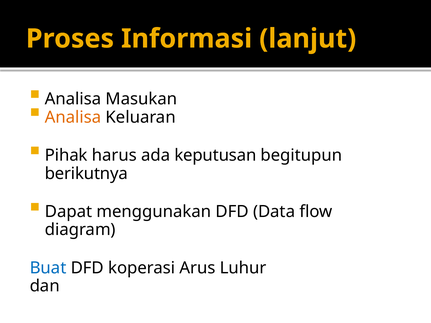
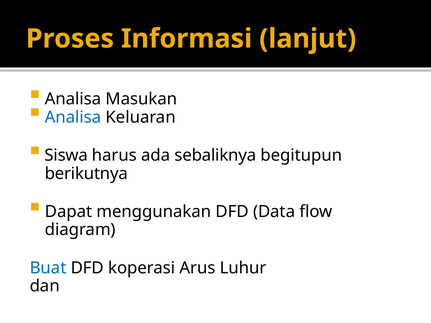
Analisa colour: orange -> blue (73, 117)
Pihak: Pihak -> Siswa (66, 156)
keputusan: keputusan -> sebaliknya (215, 156)
